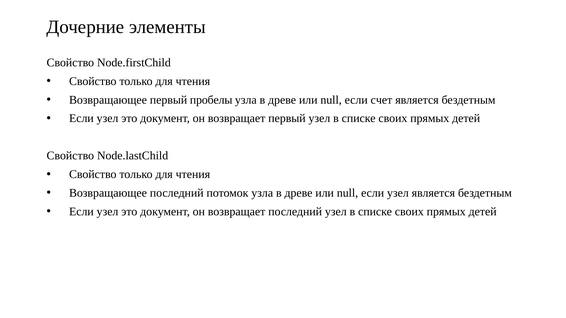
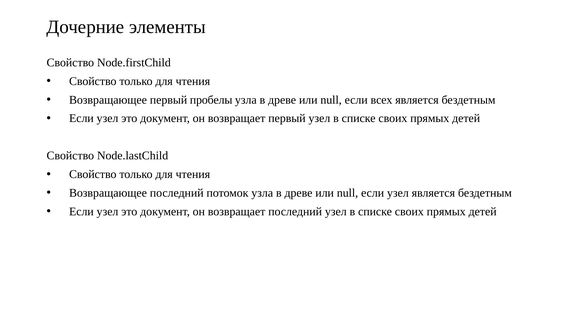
счет: счет -> всех (382, 100)
